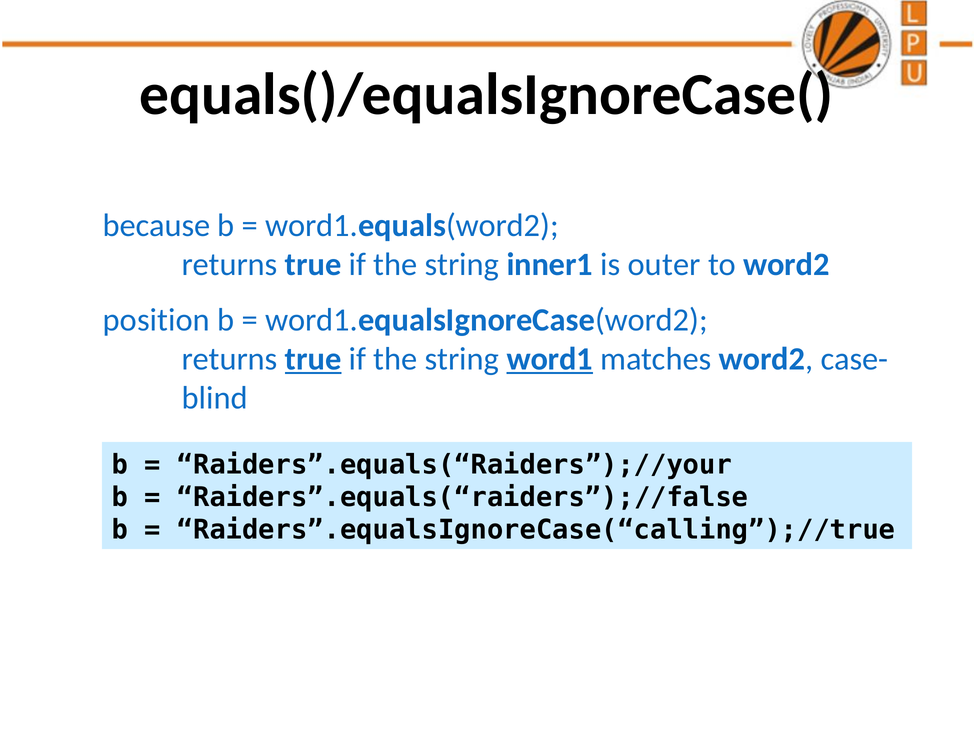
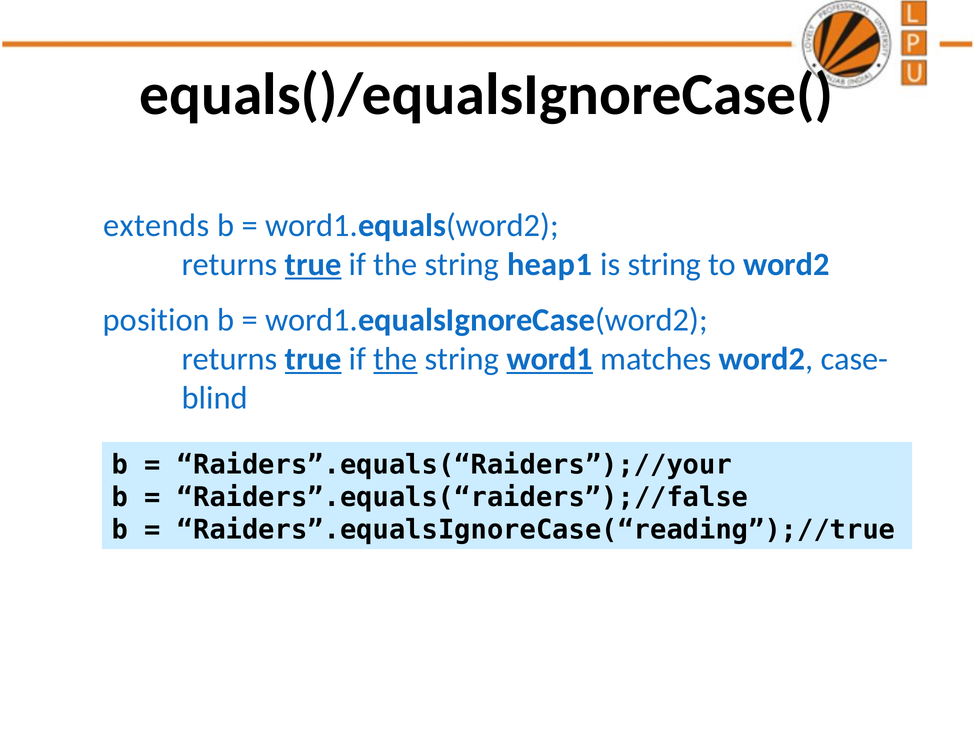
because: because -> extends (156, 225)
true underline: none -> present (313, 264)
inner1: inner1 -> heap1 (549, 264)
is outer: outer -> string (664, 264)
the underline: none -> present (395, 359)
Raiders”.equalsIgnoreCase(“calling”);//true: Raiders”.equalsIgnoreCase(“calling”);//true -> Raiders”.equalsIgnoreCase(“reading”);//true (536, 530)
